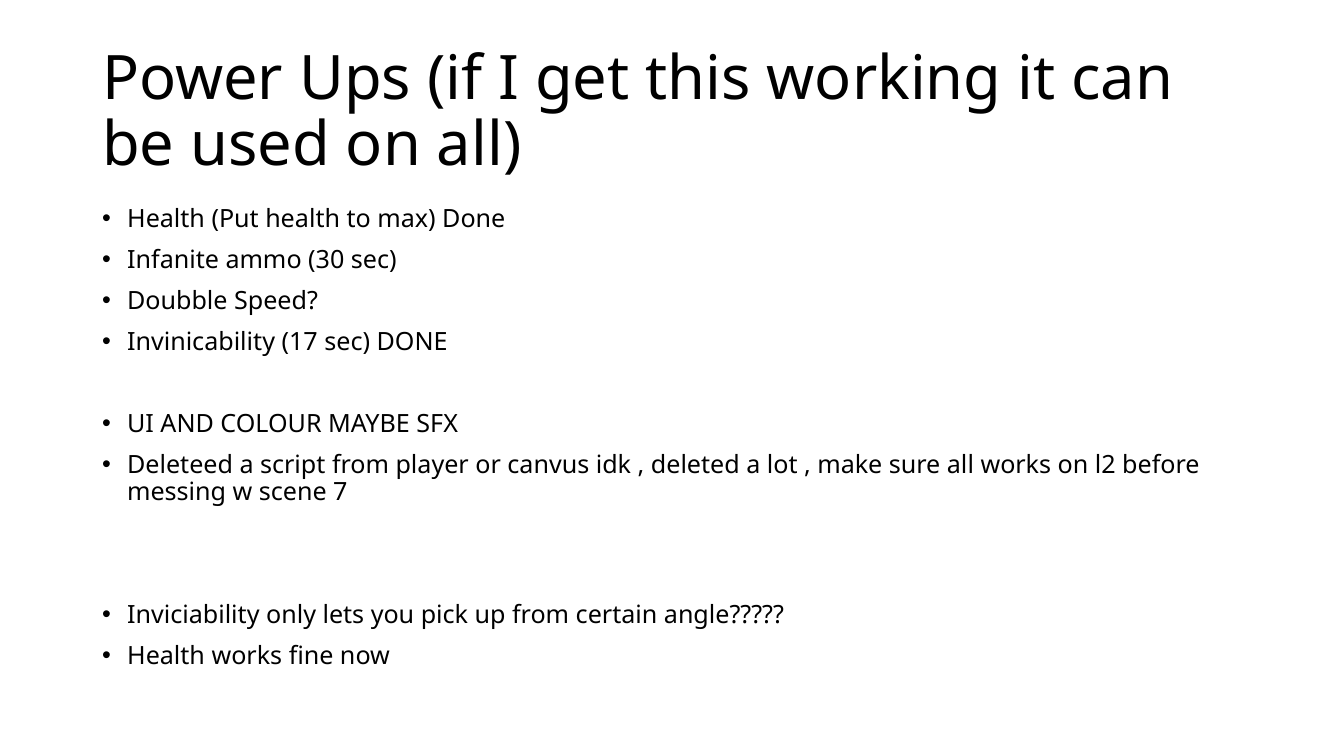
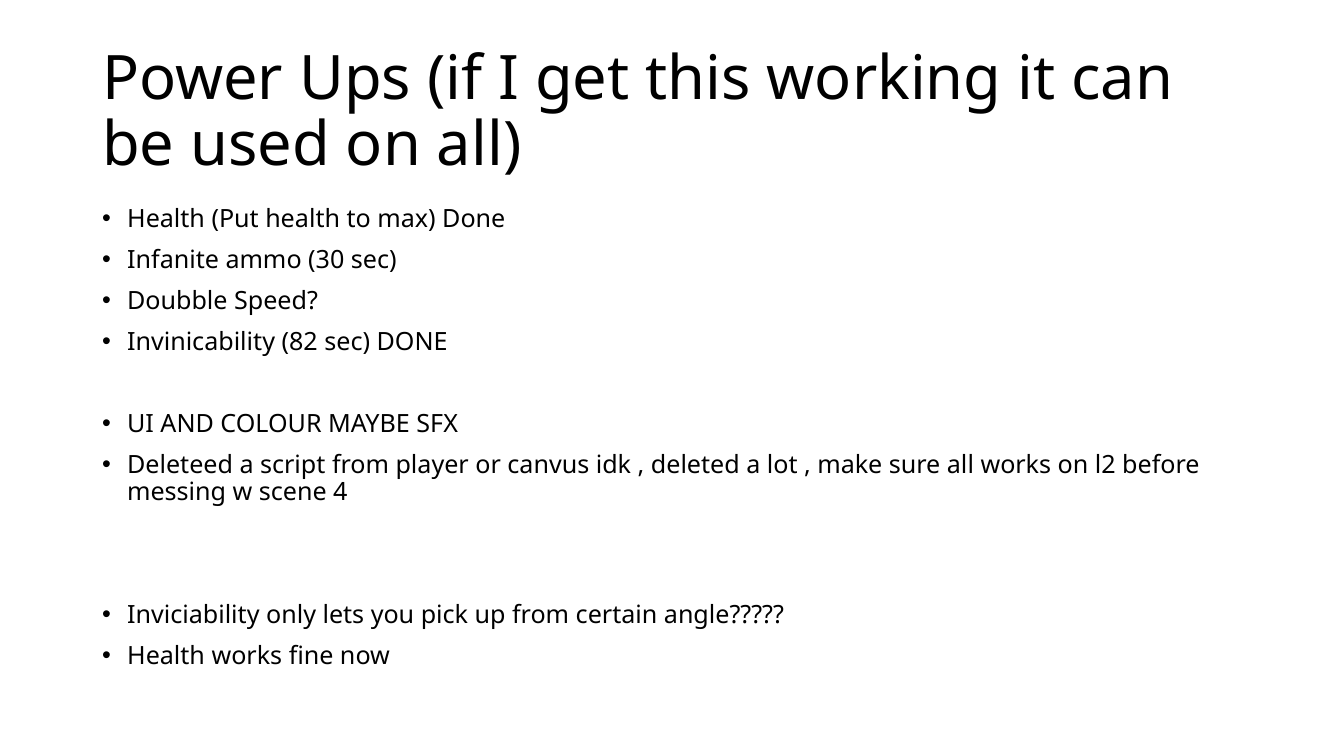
17: 17 -> 82 (300, 342)
7: 7 -> 4 (340, 492)
